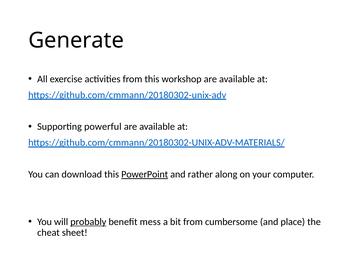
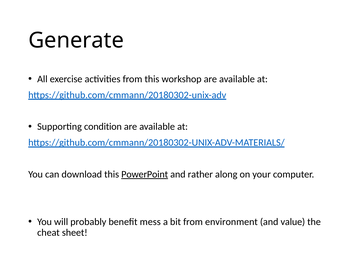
powerful: powerful -> condition (103, 126)
probably underline: present -> none (88, 221)
cumbersome: cumbersome -> environment (231, 221)
place: place -> value (293, 221)
